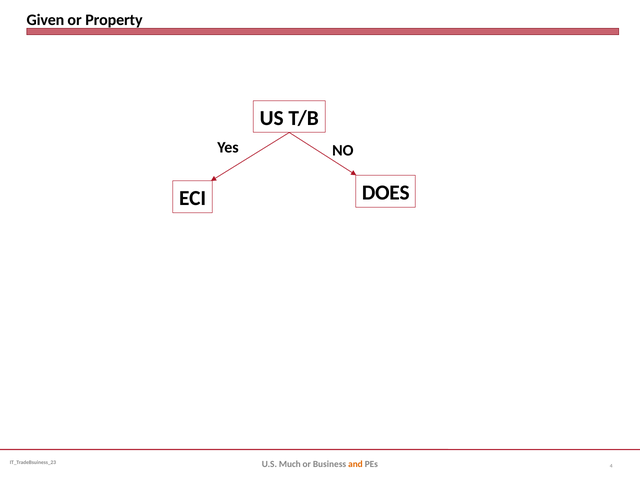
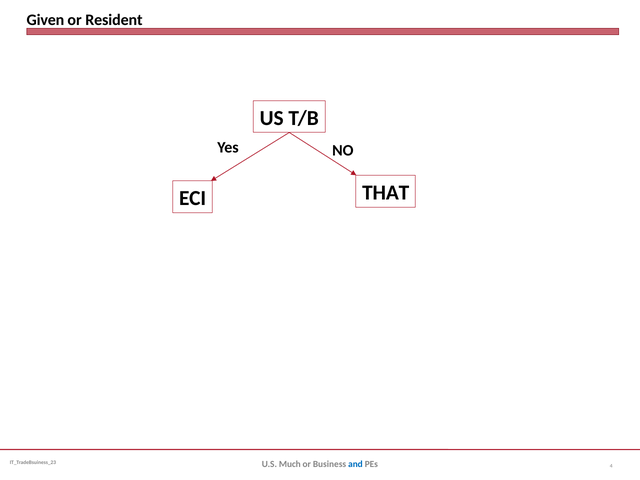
Property: Property -> Resident (114, 20)
DOES: DOES -> THAT (386, 193)
and colour: orange -> blue (355, 464)
